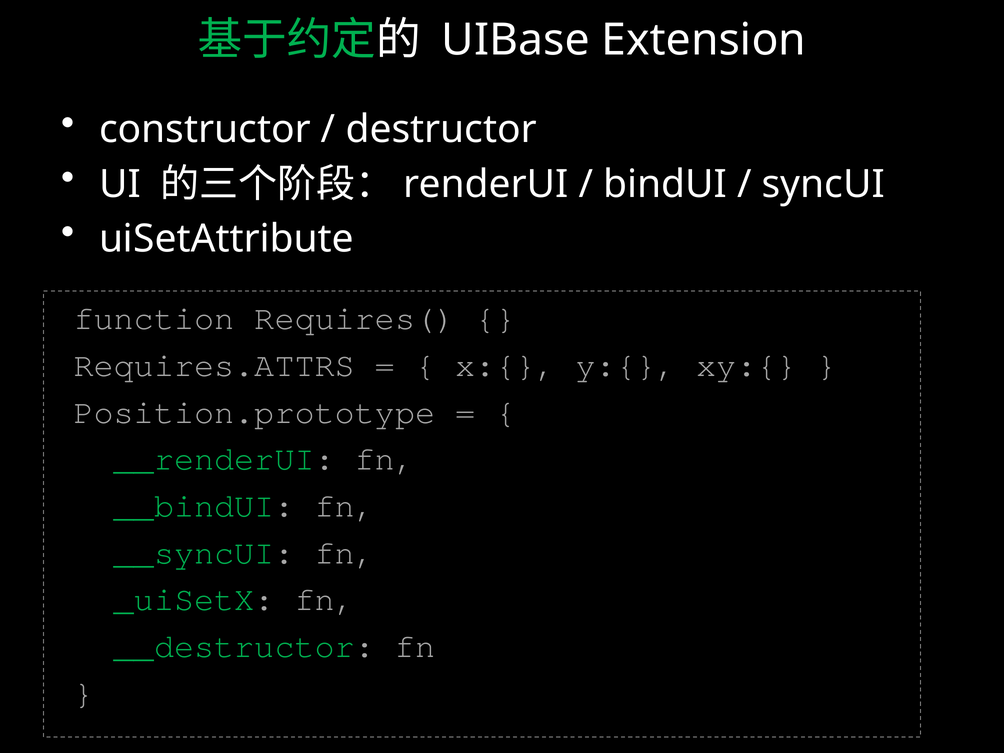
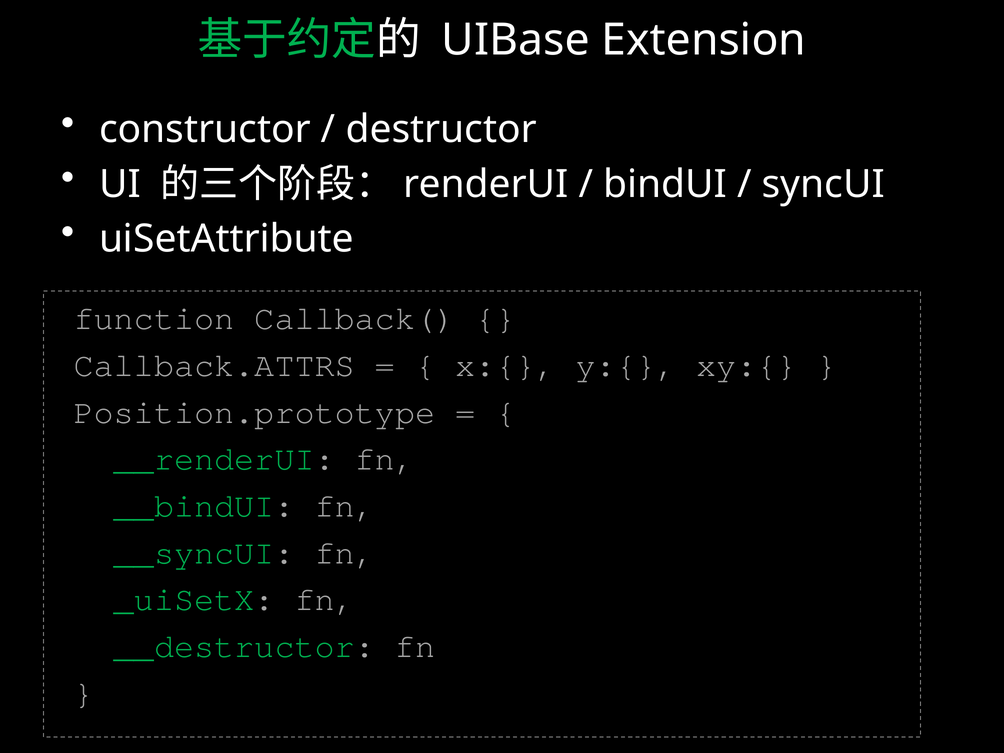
Requires(: Requires( -> Callback( (355, 318)
Requires.ATTRS: Requires.ATTRS -> Callback.ATTRS (214, 365)
